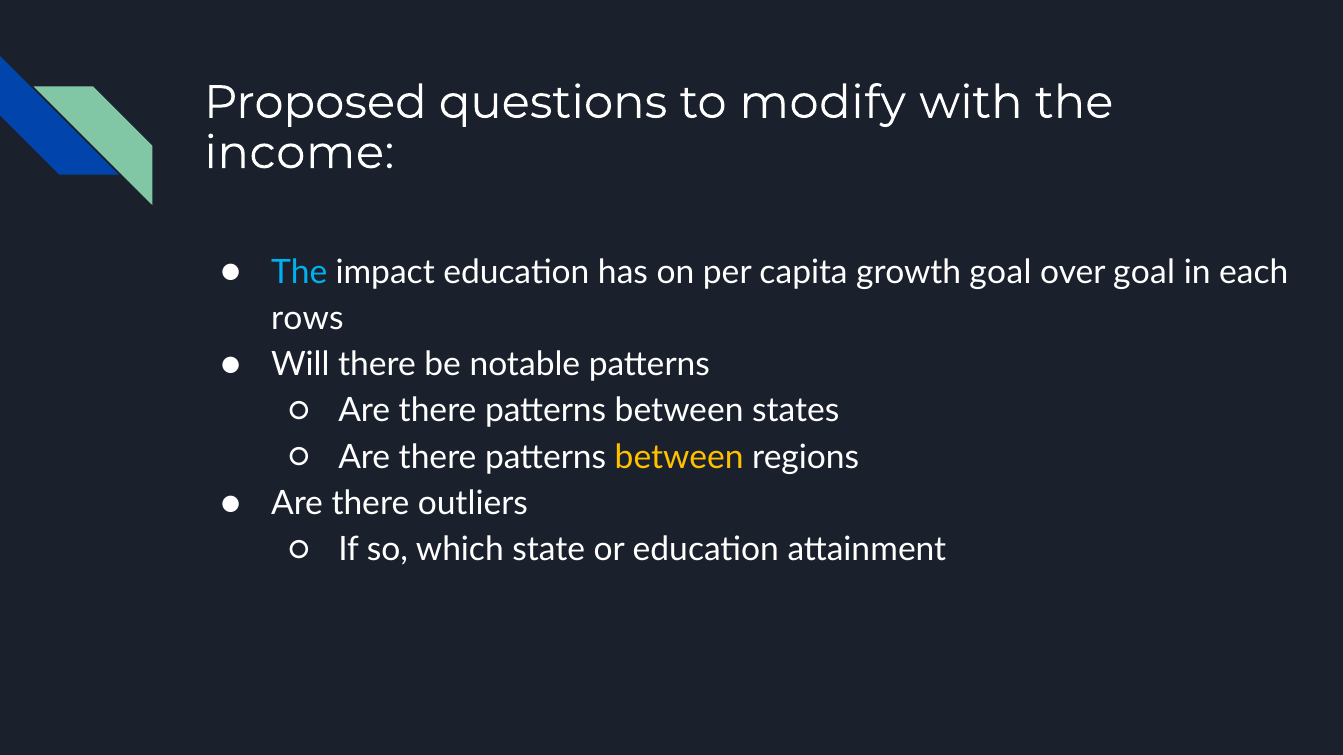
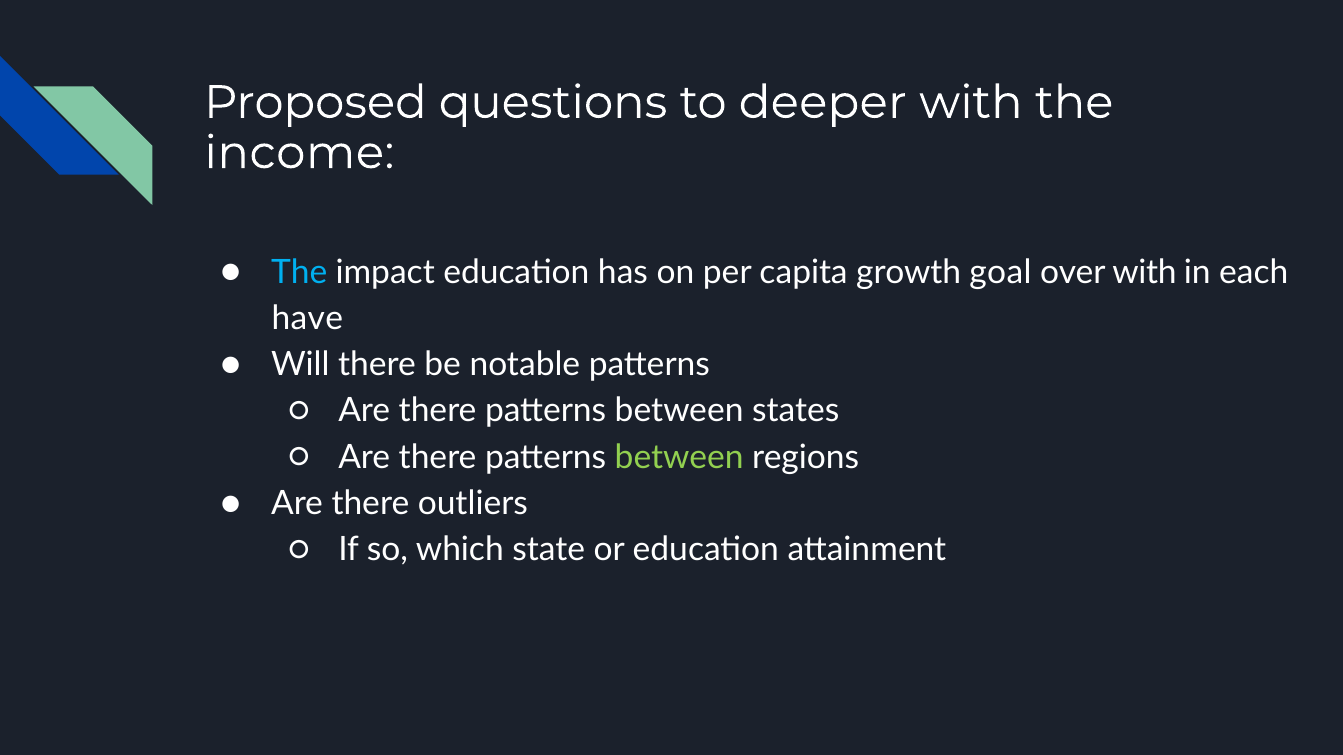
modify: modify -> deeper (823, 103)
over goal: goal -> with (1144, 272)
rows: rows -> have (307, 318)
between colour: yellow -> light green (679, 457)
